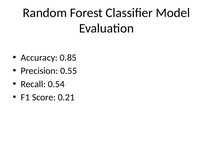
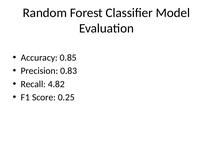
0.55: 0.55 -> 0.83 (69, 71)
0.54: 0.54 -> 4.82 (56, 84)
0.21: 0.21 -> 0.25 (66, 98)
